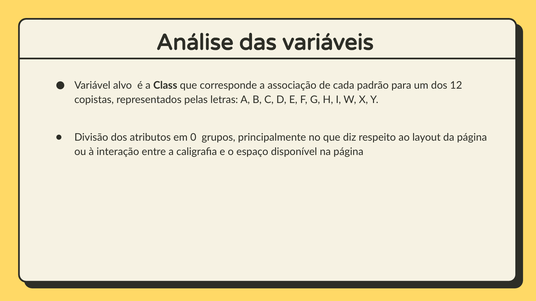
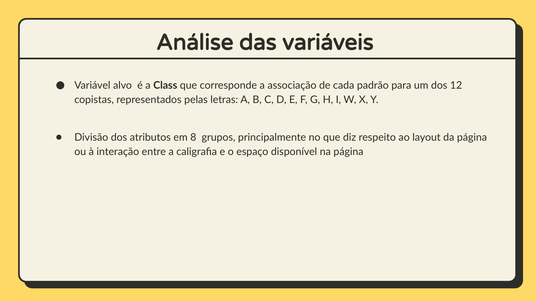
0: 0 -> 8 (193, 138)
